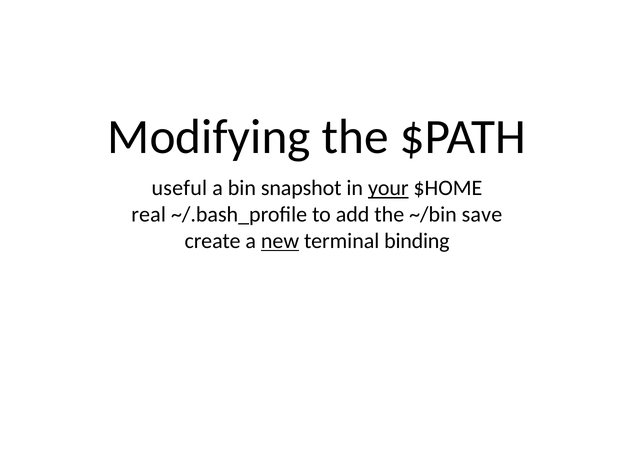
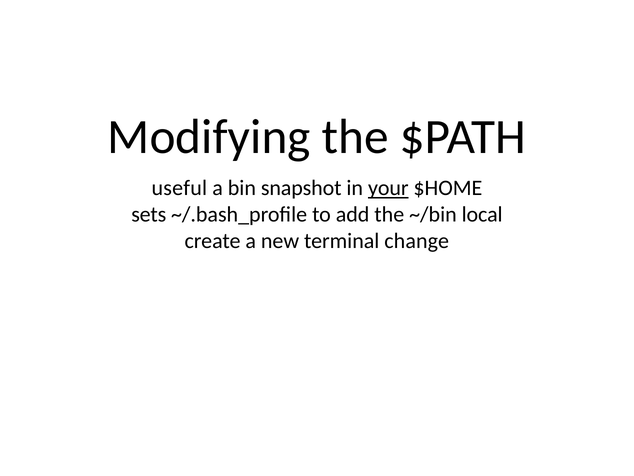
real: real -> sets (149, 214)
save: save -> local (482, 214)
new underline: present -> none (280, 241)
binding: binding -> change (417, 241)
